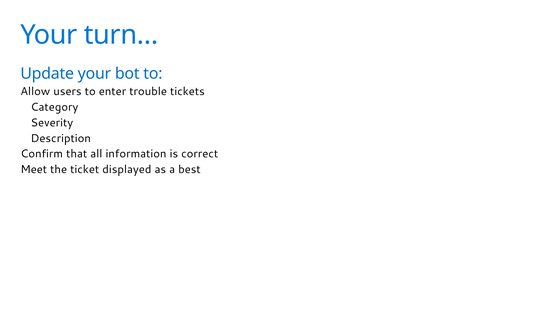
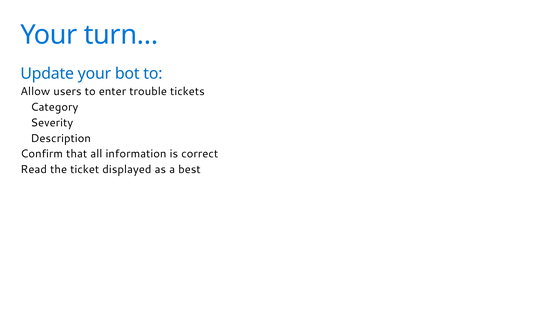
Meet: Meet -> Read (34, 170)
